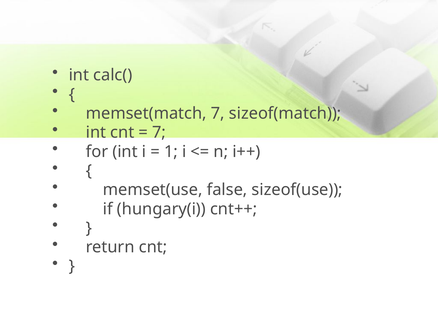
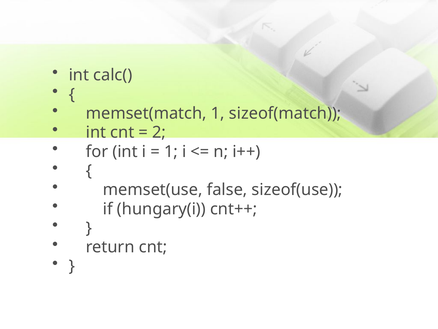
memset(match 7: 7 -> 1 (218, 113)
7: 7 -> 2 (159, 132)
